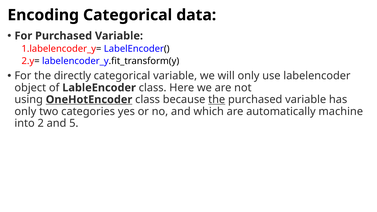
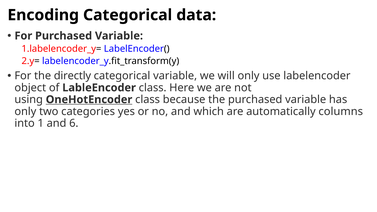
the underline: present -> none (217, 100)
machine: machine -> columns (341, 111)
2: 2 -> 1 (41, 123)
5: 5 -> 6 (74, 123)
